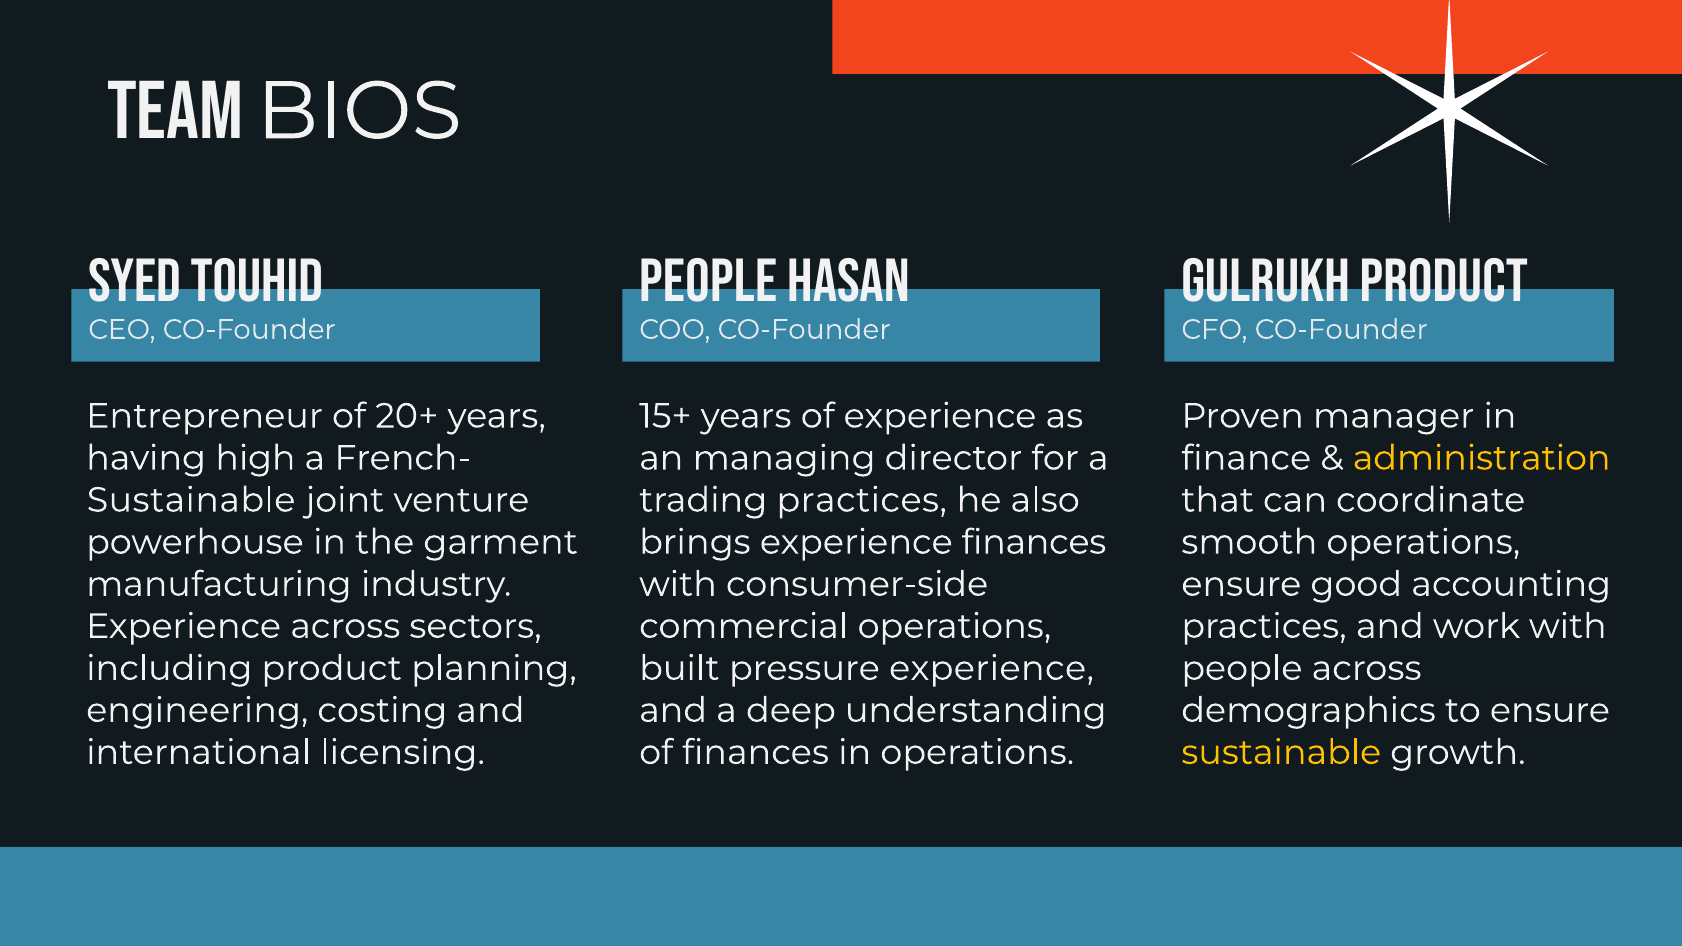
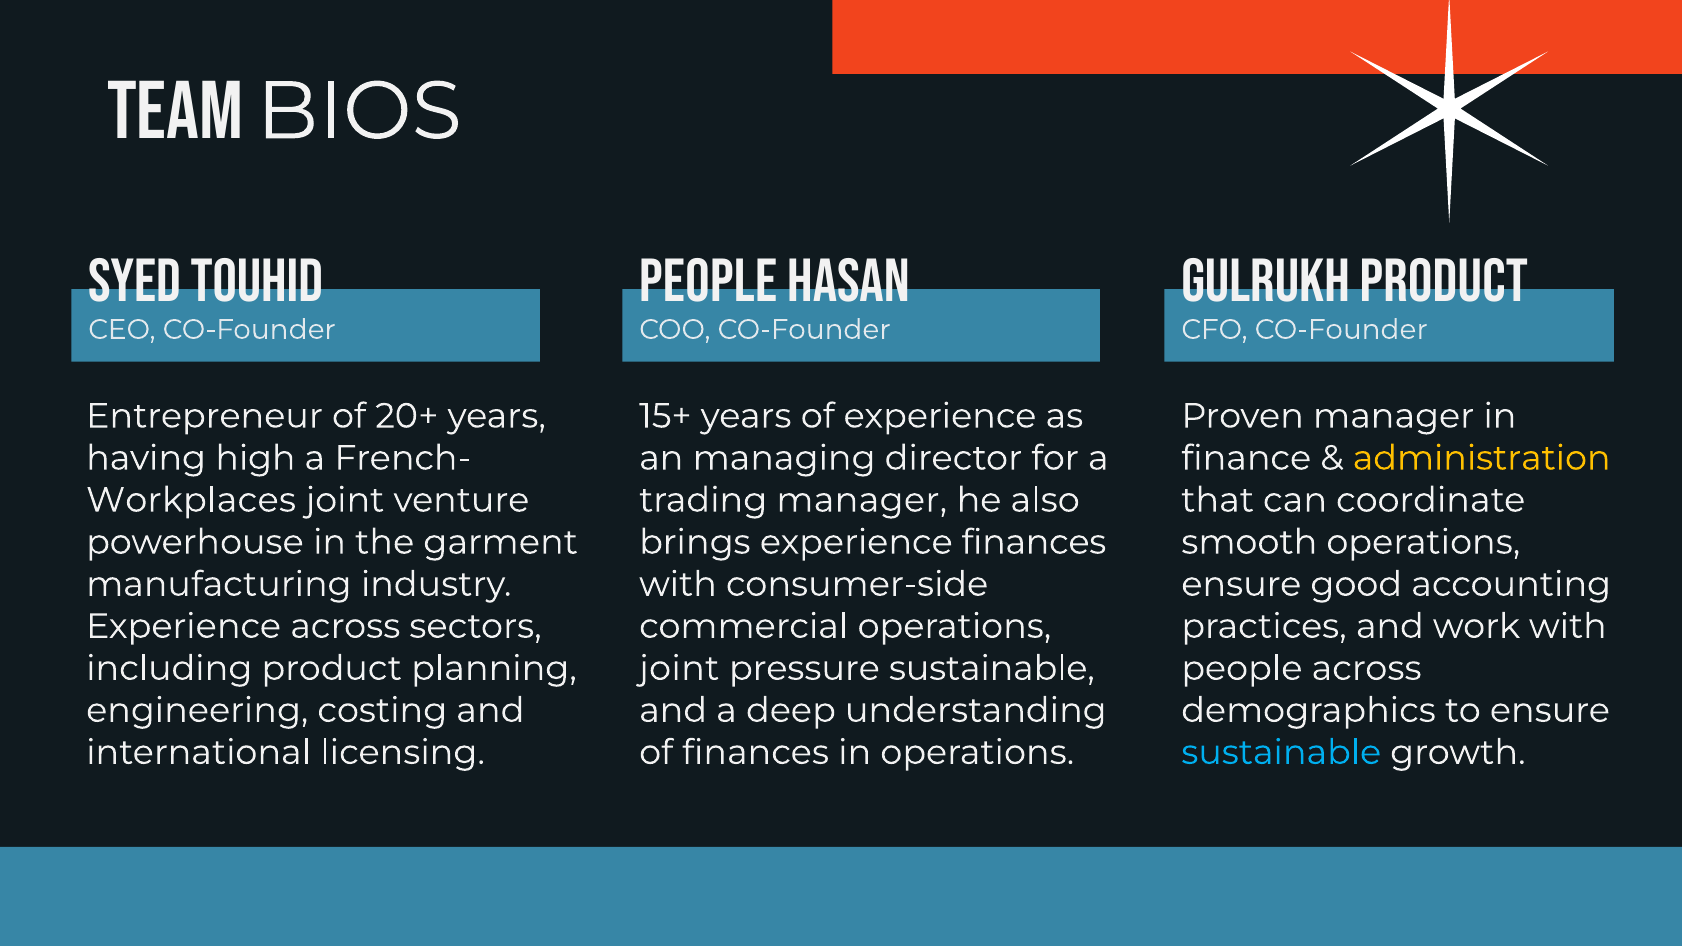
Sustainable: Sustainable -> Workplaces (191, 500)
trading practices: practices -> manager (862, 500)
built: built -> joint (679, 668)
pressure experience: experience -> sustainable (992, 668)
sustainable colour: yellow -> light blue (1281, 752)
